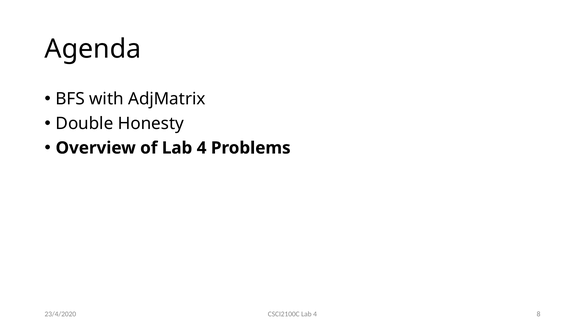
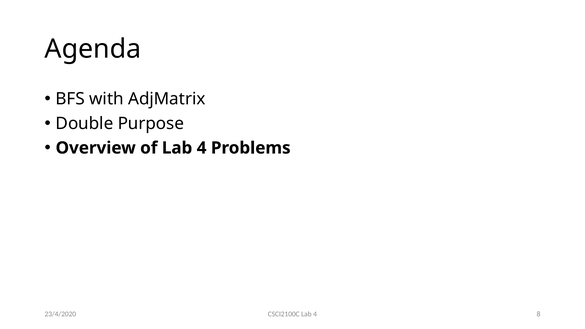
Honesty: Honesty -> Purpose (151, 123)
